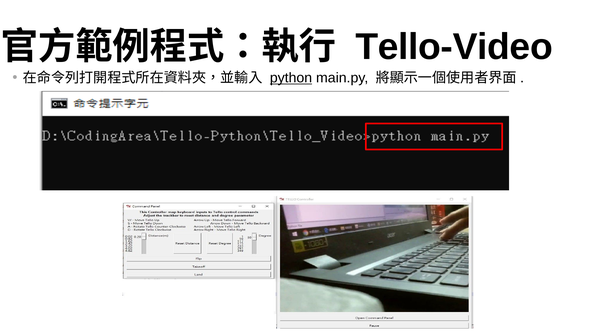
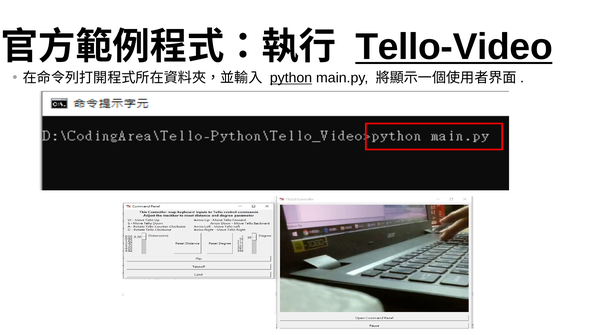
Tello-Video underline: none -> present (454, 47)
